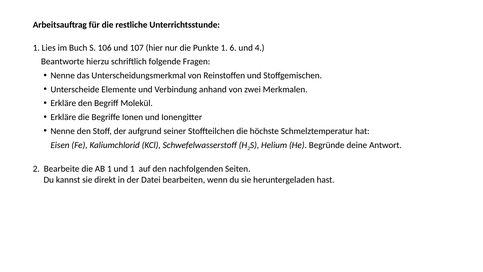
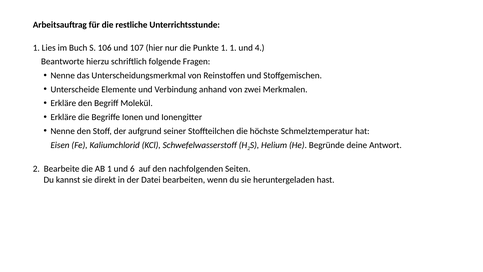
1 6: 6 -> 1 (233, 48)
und 1: 1 -> 6 (132, 169)
